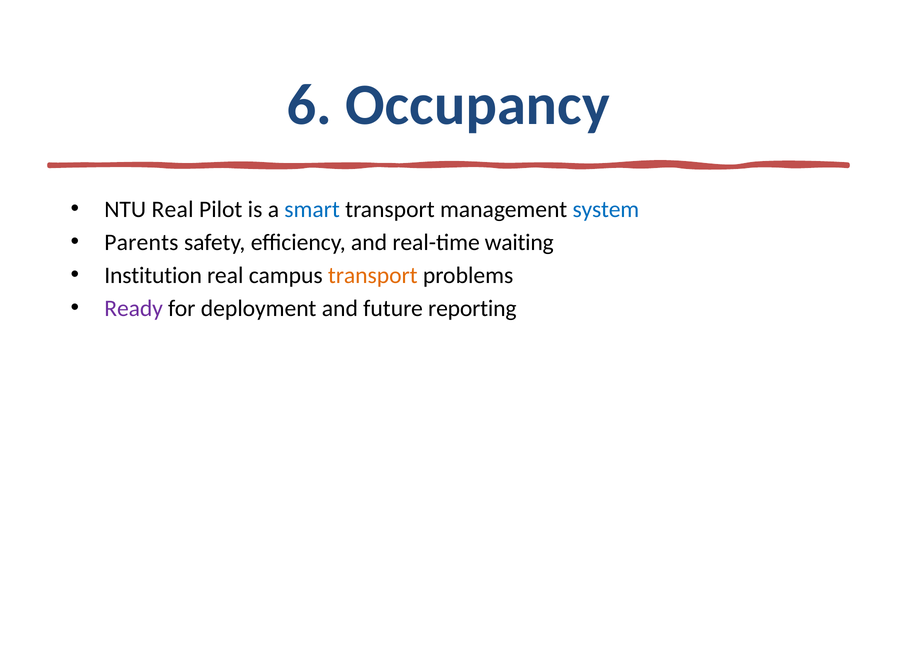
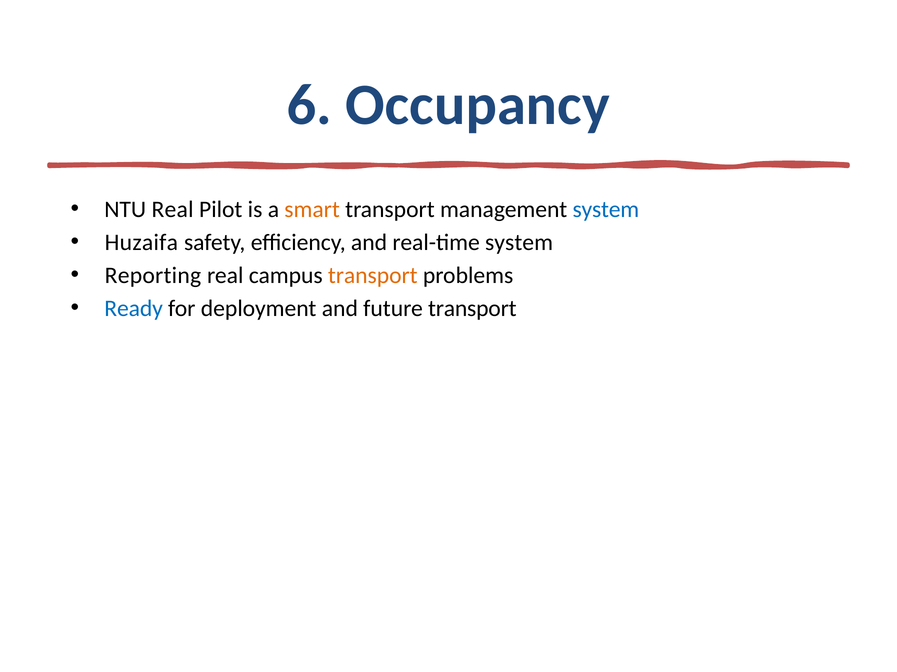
smart colour: blue -> orange (312, 210)
Parents: Parents -> Huzaifa (141, 243)
real-time waiting: waiting -> system (519, 243)
Institution: Institution -> Reporting (153, 276)
Ready colour: purple -> blue (134, 309)
future reporting: reporting -> transport (472, 309)
